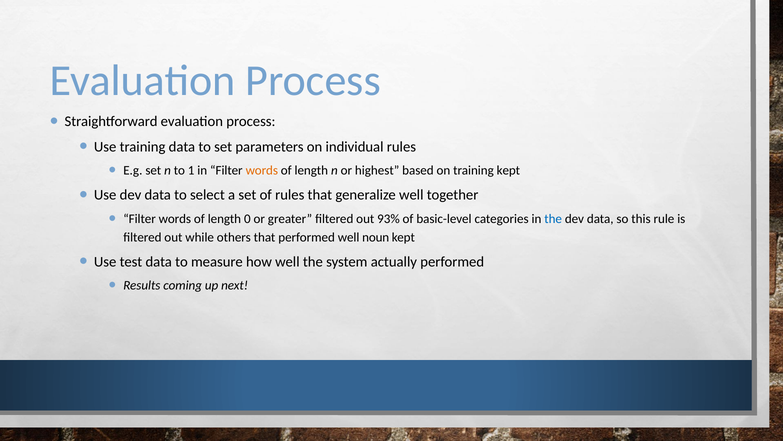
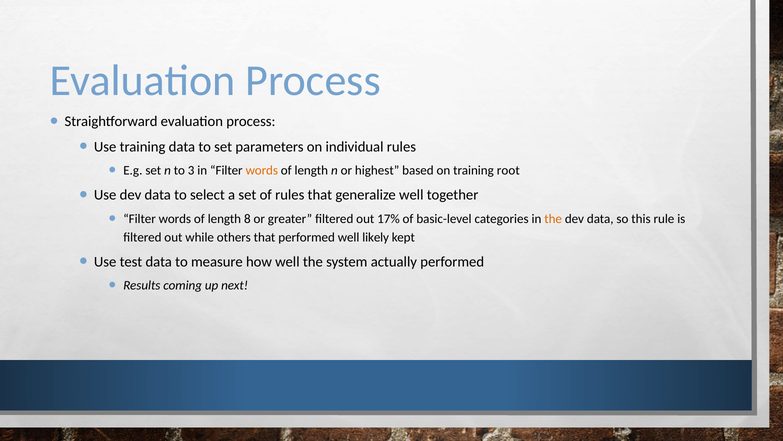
1: 1 -> 3 (191, 170)
training kept: kept -> root (508, 170)
0: 0 -> 8 (247, 218)
93%: 93% -> 17% (388, 218)
the colour: blue -> orange (553, 218)
noun: noun -> likely (376, 237)
